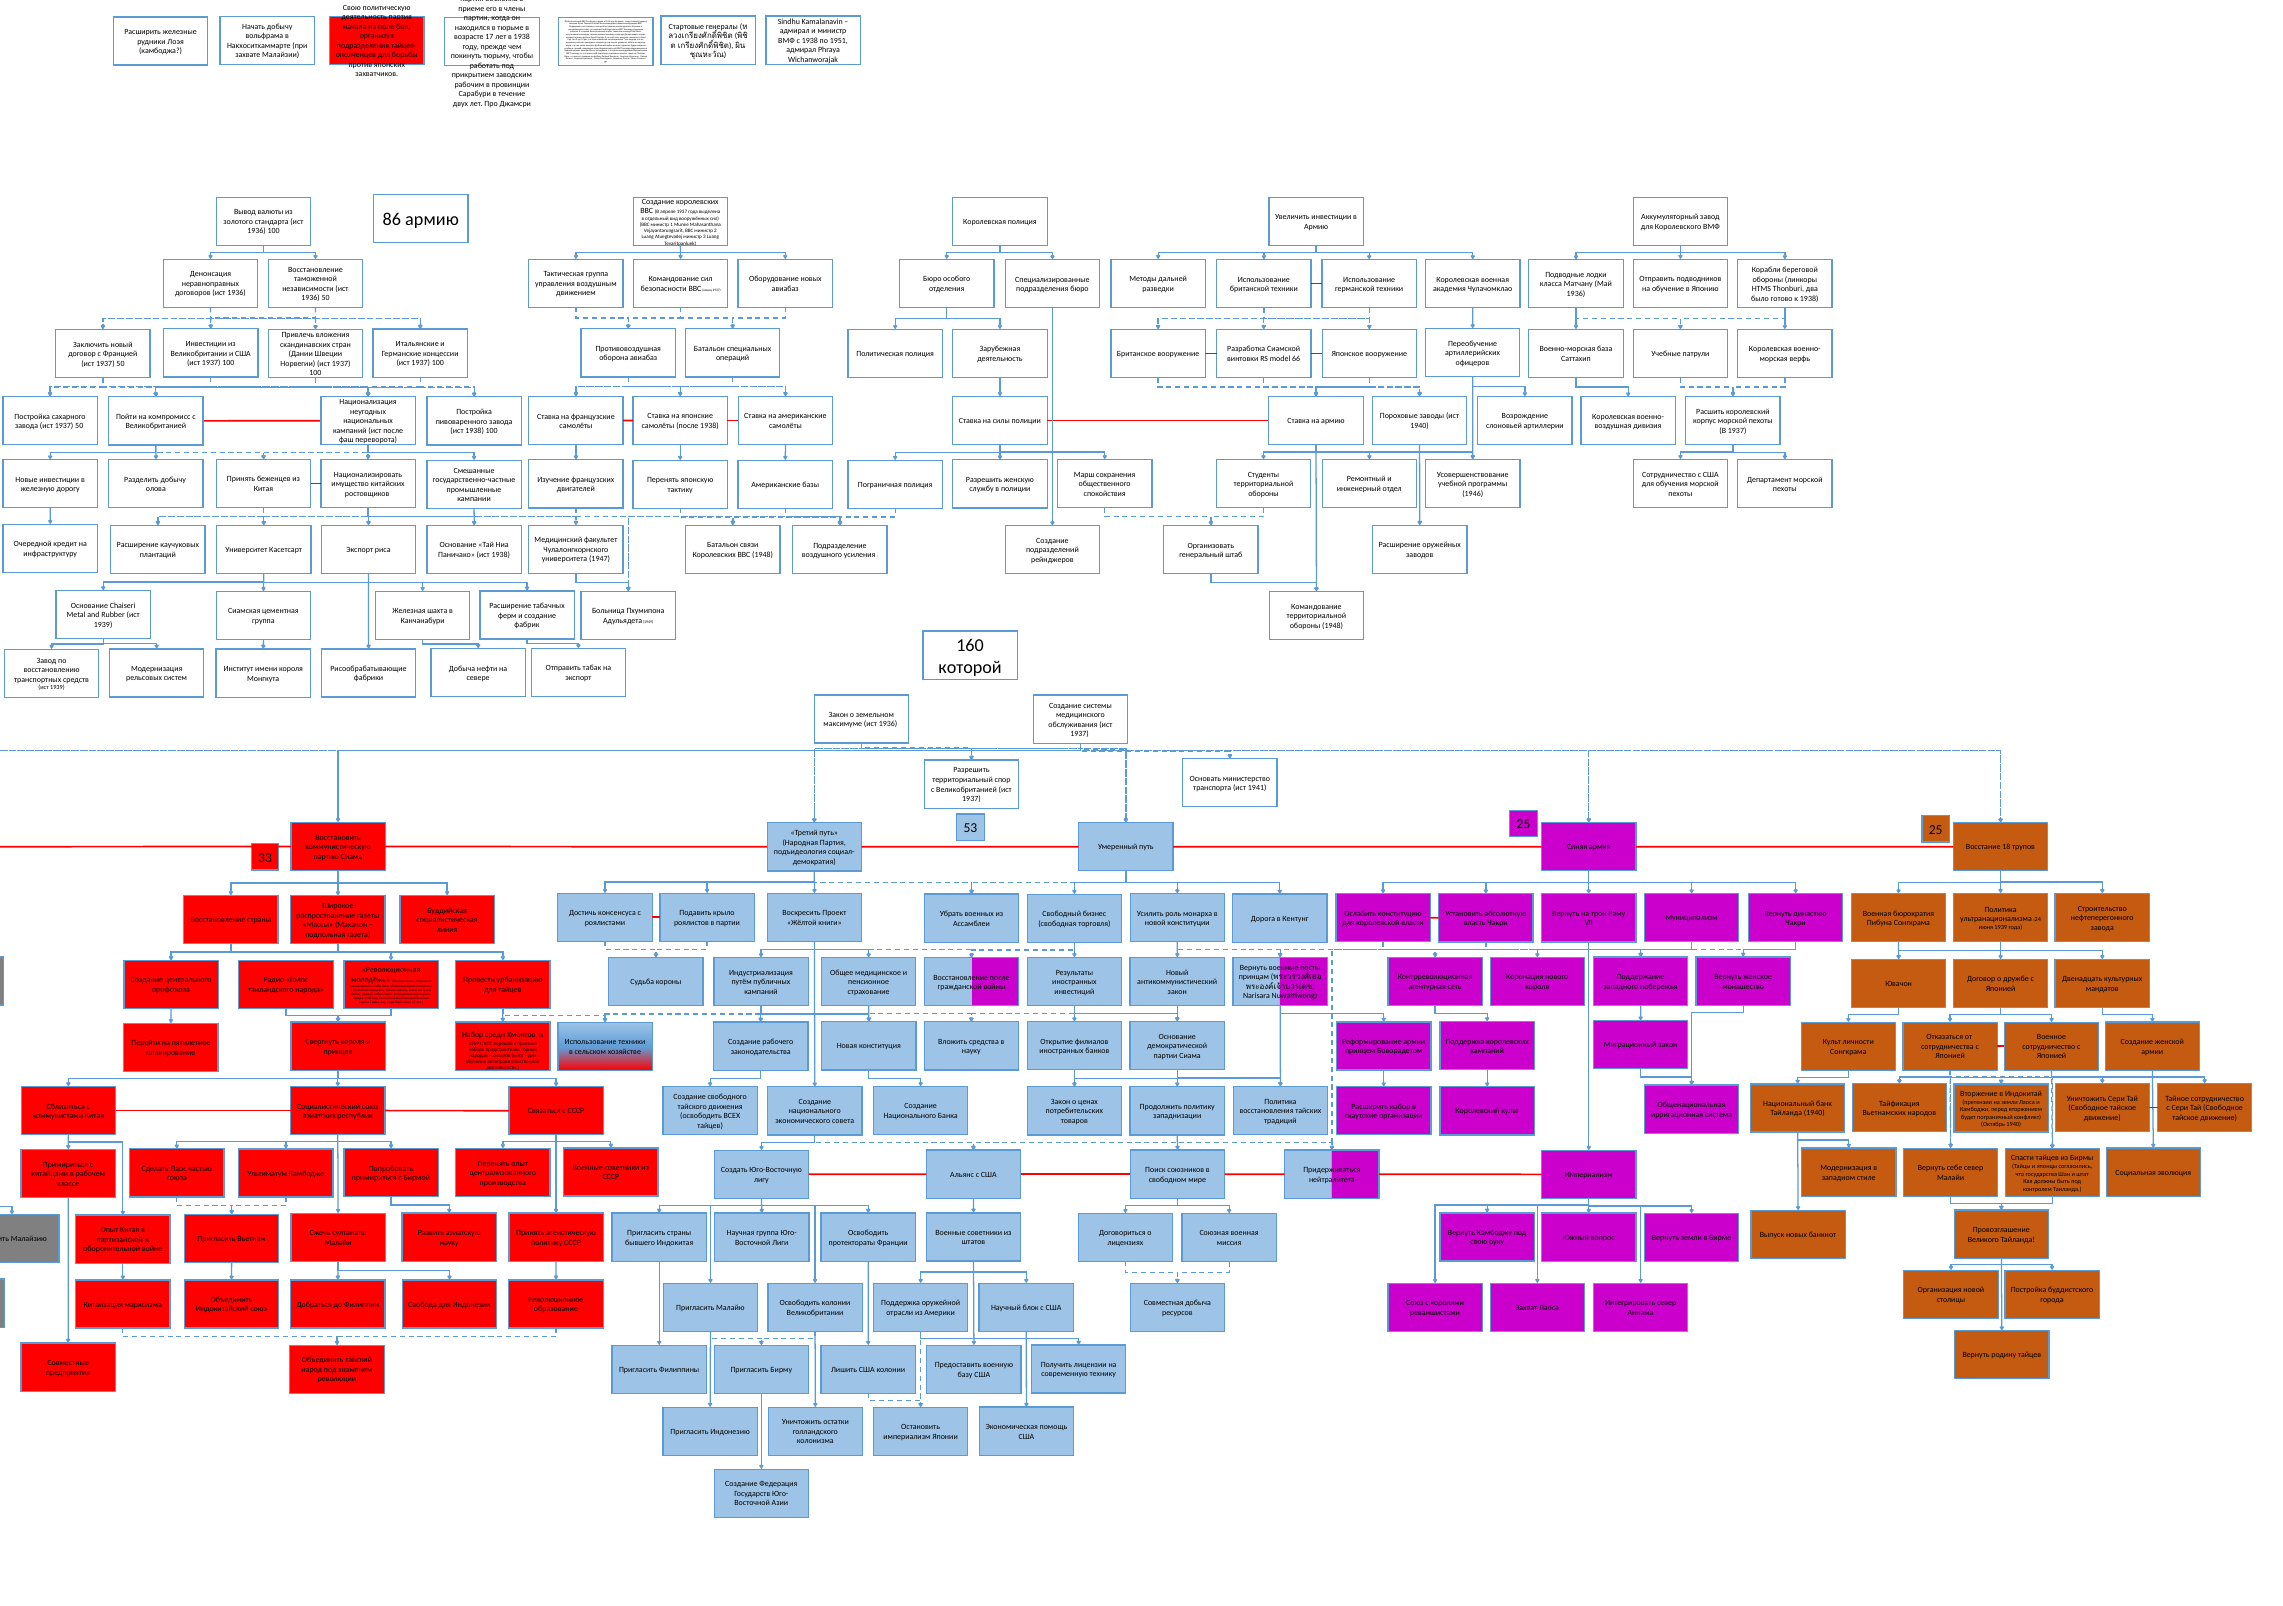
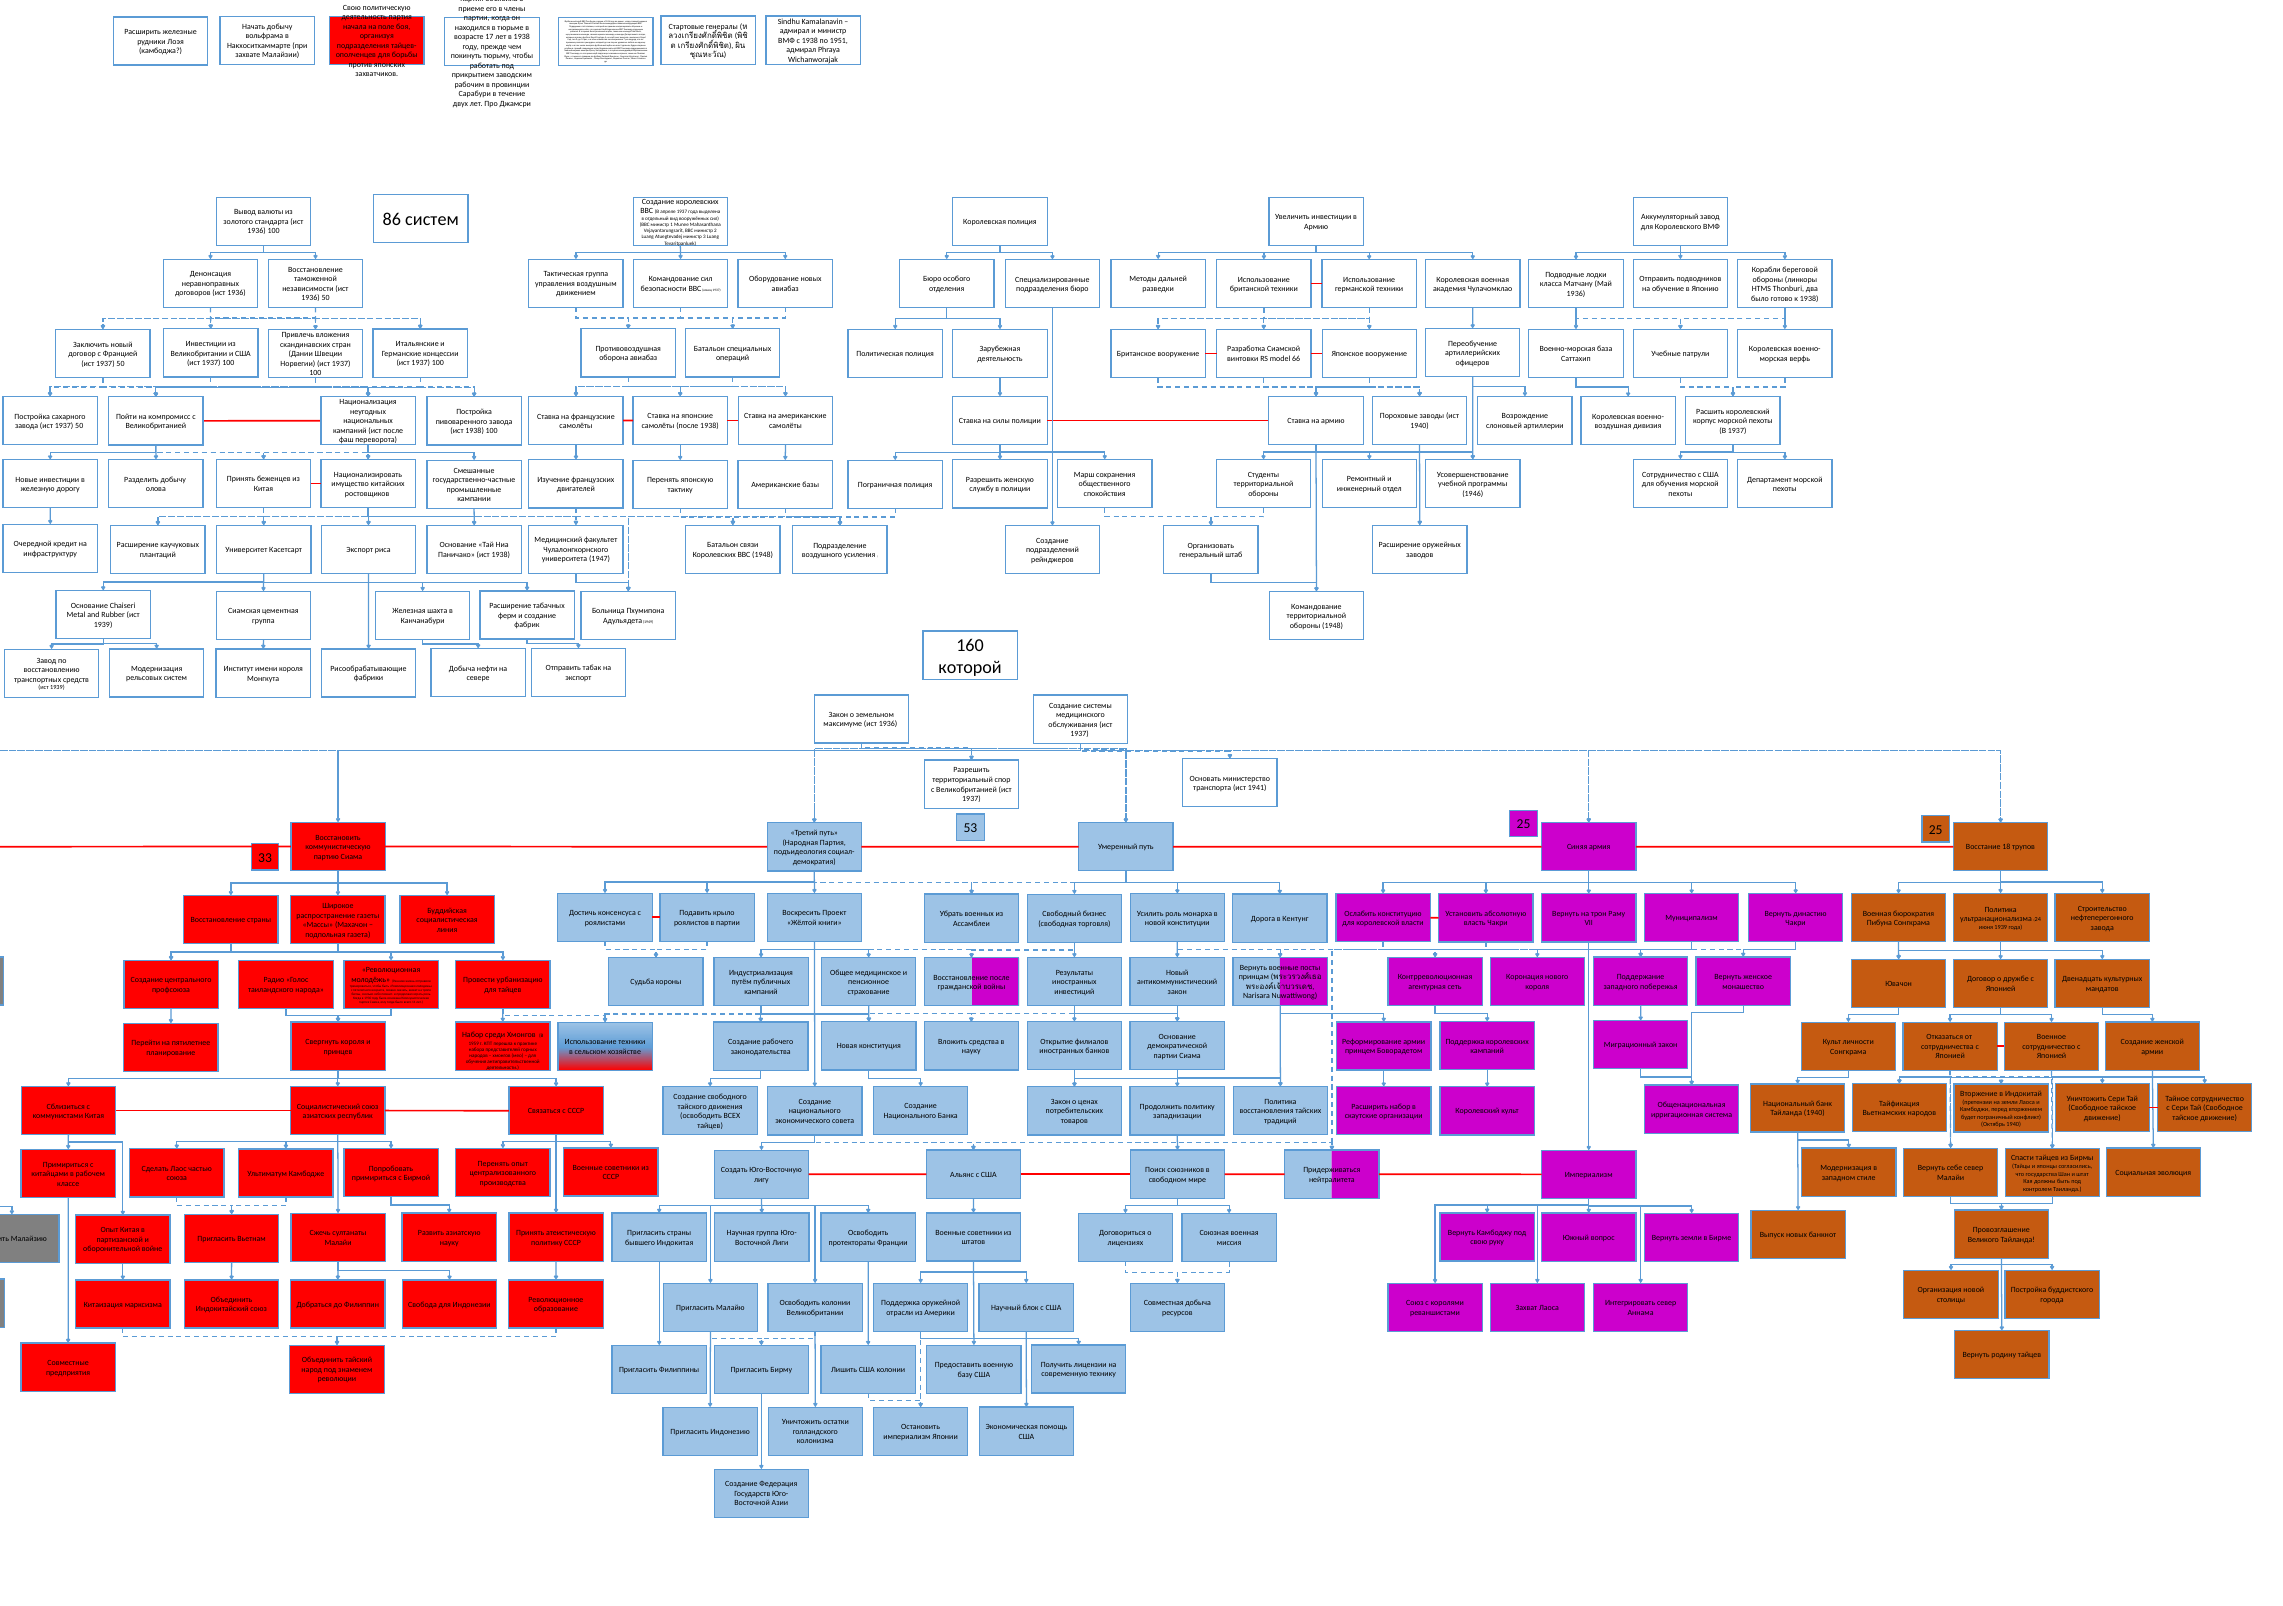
86 армию: армию -> систем (432, 220)
